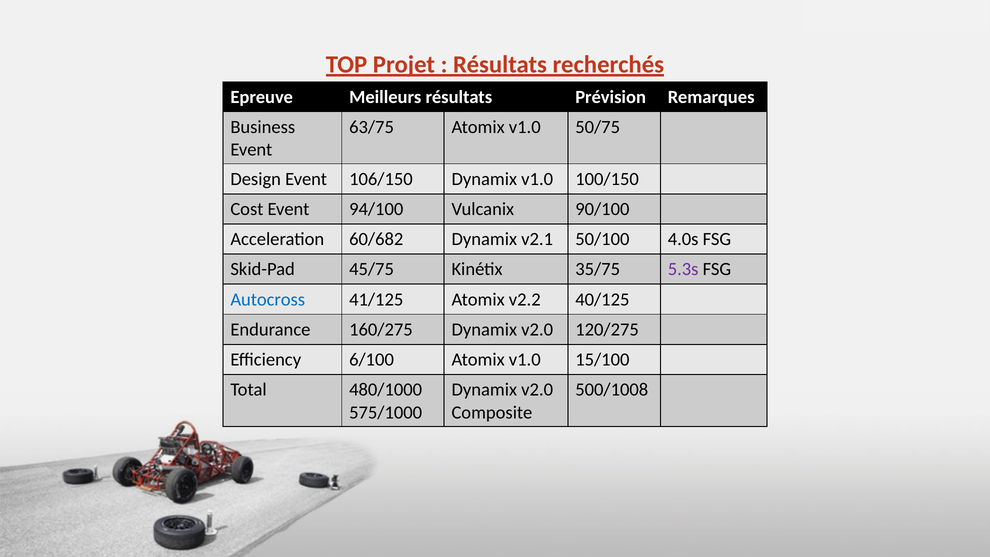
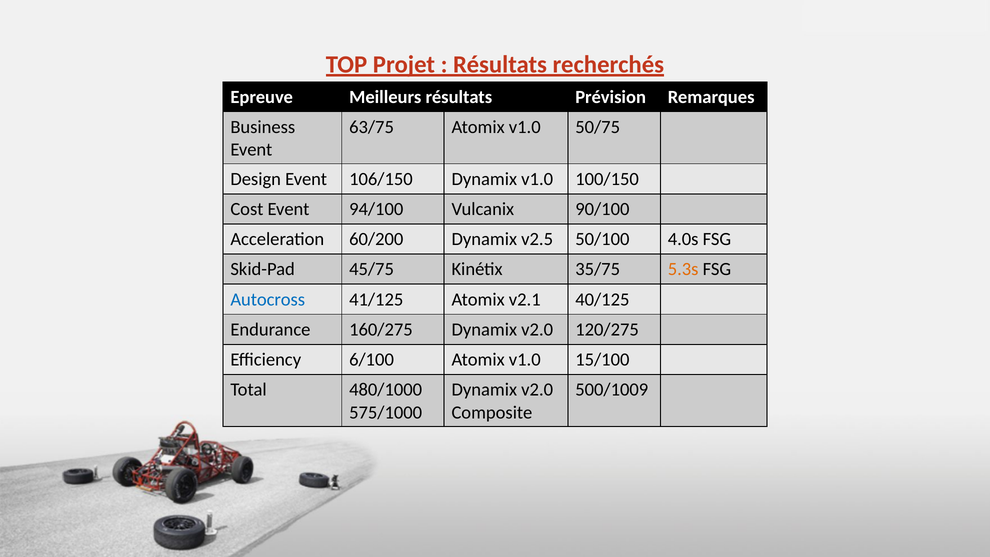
60/682: 60/682 -> 60/200 (376, 239)
v2.1: v2.1 -> v2.5 (537, 239)
5.3s colour: purple -> orange (683, 269)
v2.2: v2.2 -> v2.1 (525, 299)
500/1008: 500/1008 -> 500/1009 (612, 390)
